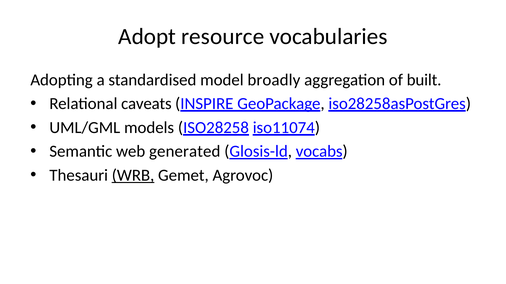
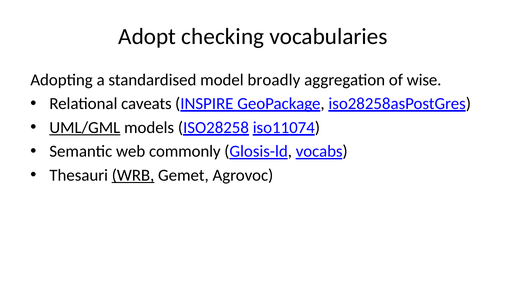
resource: resource -> checking (223, 37)
built: built -> wise (424, 80)
UML/GML underline: none -> present (85, 128)
generated: generated -> commonly (185, 152)
